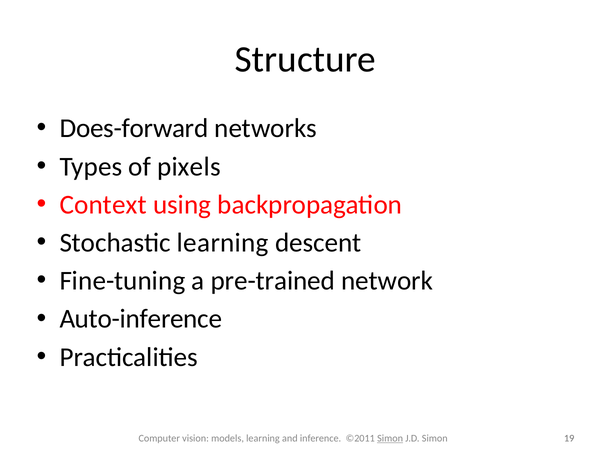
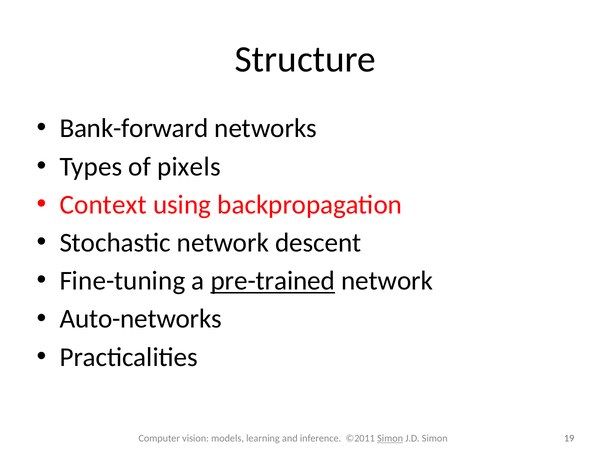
Does-forward: Does-forward -> Bank-forward (134, 128)
Stochastic learning: learning -> network (223, 242)
pre-trained underline: none -> present (273, 280)
Auto-inference: Auto-inference -> Auto-networks (141, 318)
